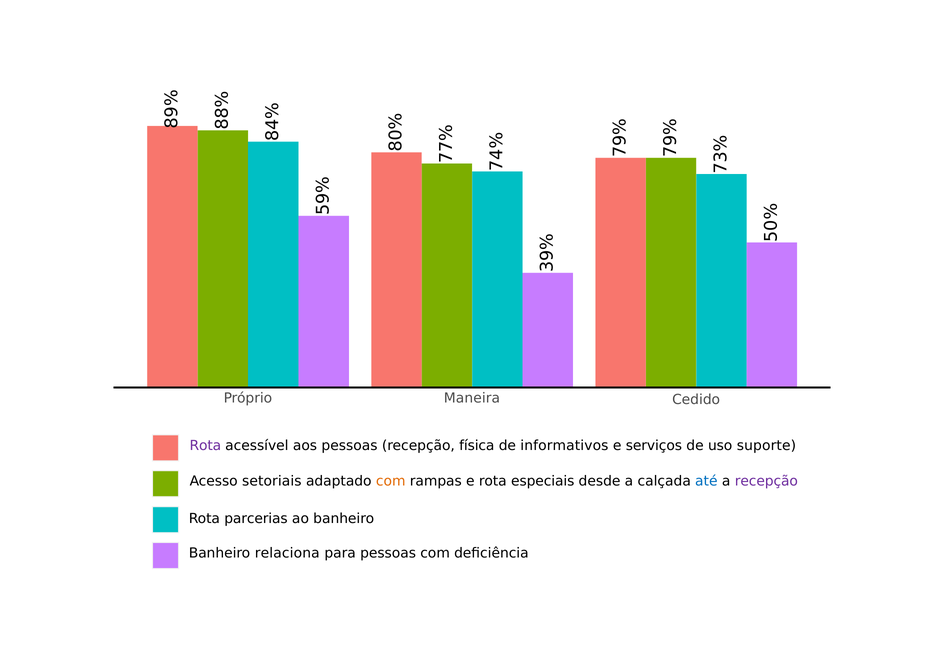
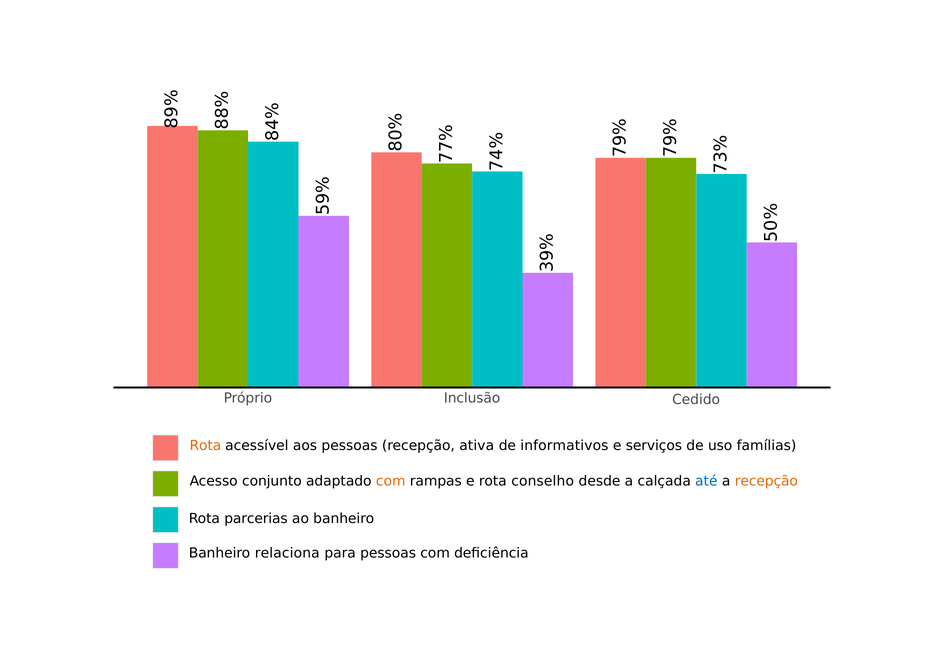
Maneira: Maneira -> Inclusão (472, 399)
Rota colour: purple -> orange (205, 446)
física: física -> ativa (477, 446)
suporte: suporte -> famílias (767, 446)
setoriais: setoriais -> conjunto (272, 482)
especiais: especiais -> conselho (543, 482)
recepção colour: purple -> orange (766, 482)
